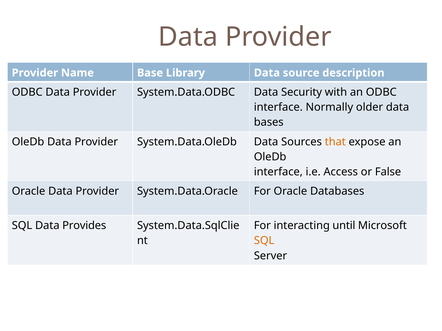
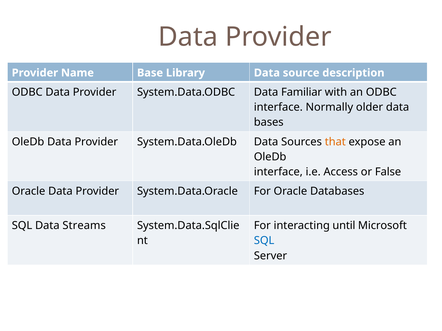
Security: Security -> Familiar (302, 92)
Provides: Provides -> Streams (84, 226)
SQL colour: orange -> blue (264, 241)
